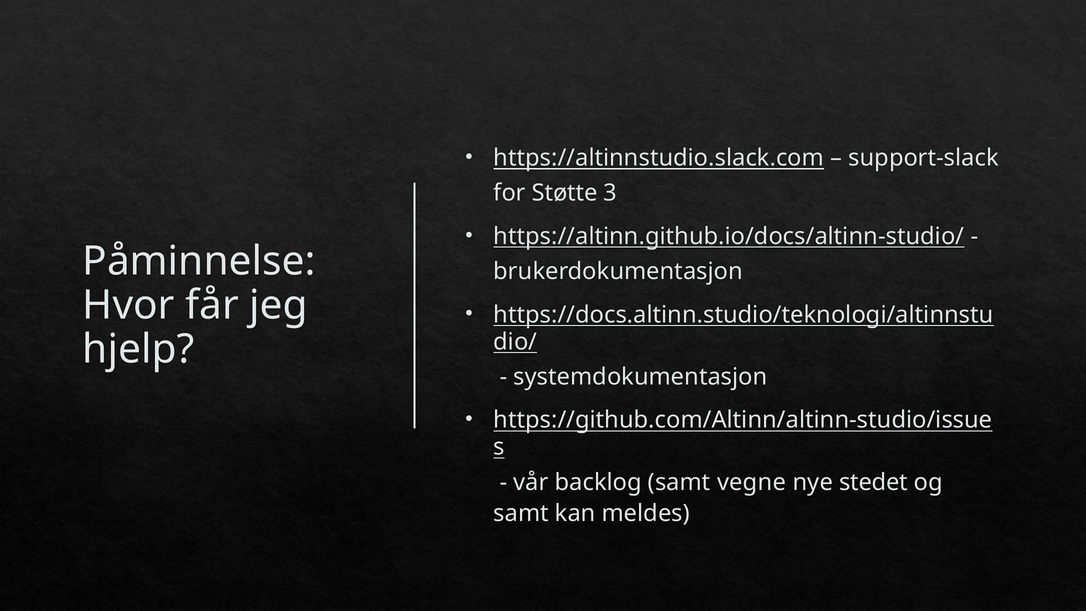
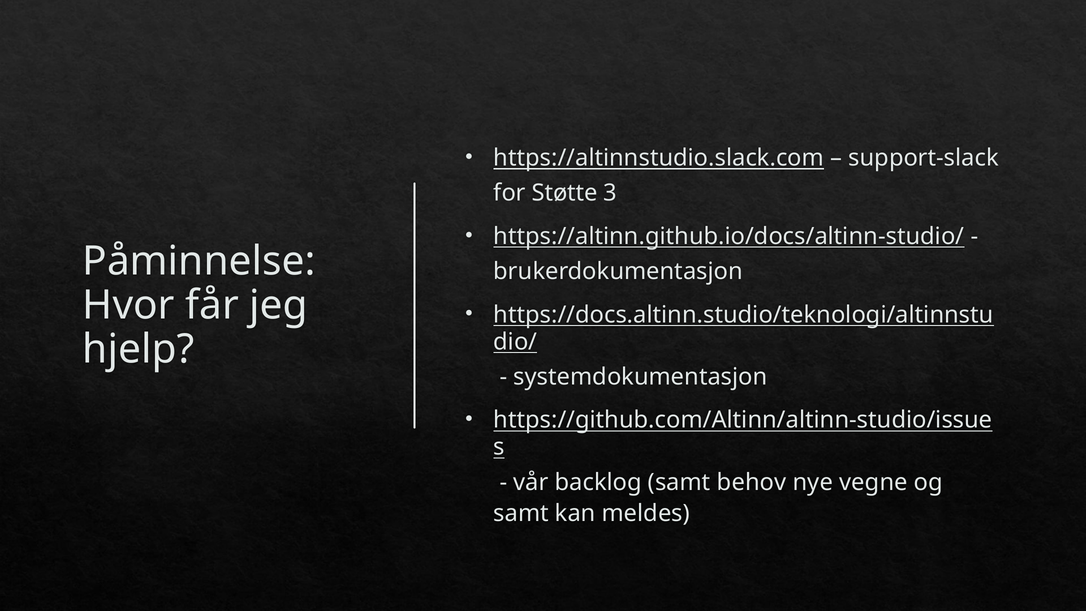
vegne: vegne -> behov (752, 482)
stedet: stedet -> vegne (873, 482)
